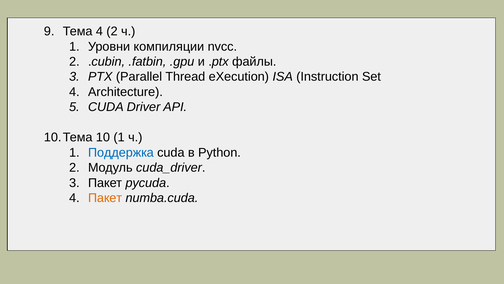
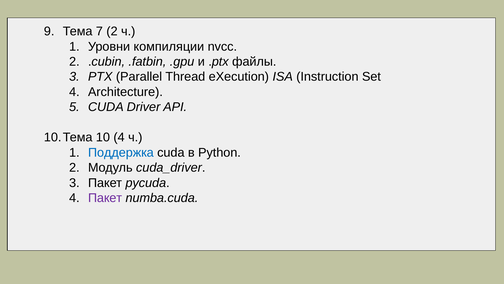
Тема 4: 4 -> 7 (99, 31)
10 1: 1 -> 4 (119, 137)
Пакет colour: orange -> purple (105, 198)
